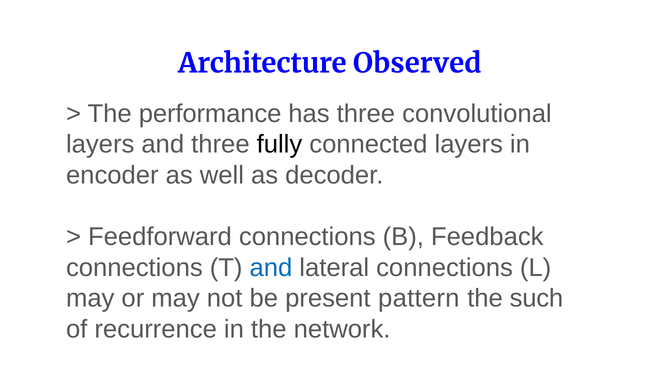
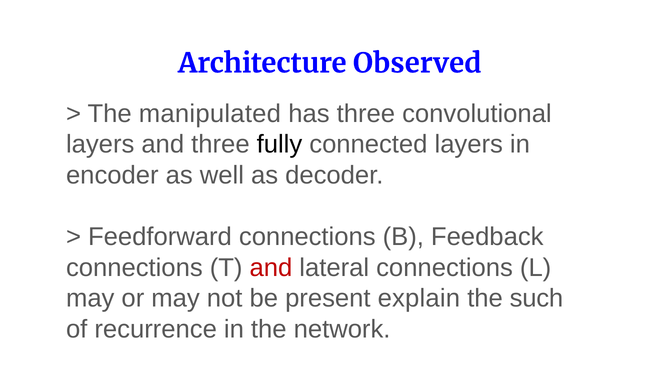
performance: performance -> manipulated (210, 114)
and colour: blue -> red (271, 268)
pattern: pattern -> explain (419, 299)
